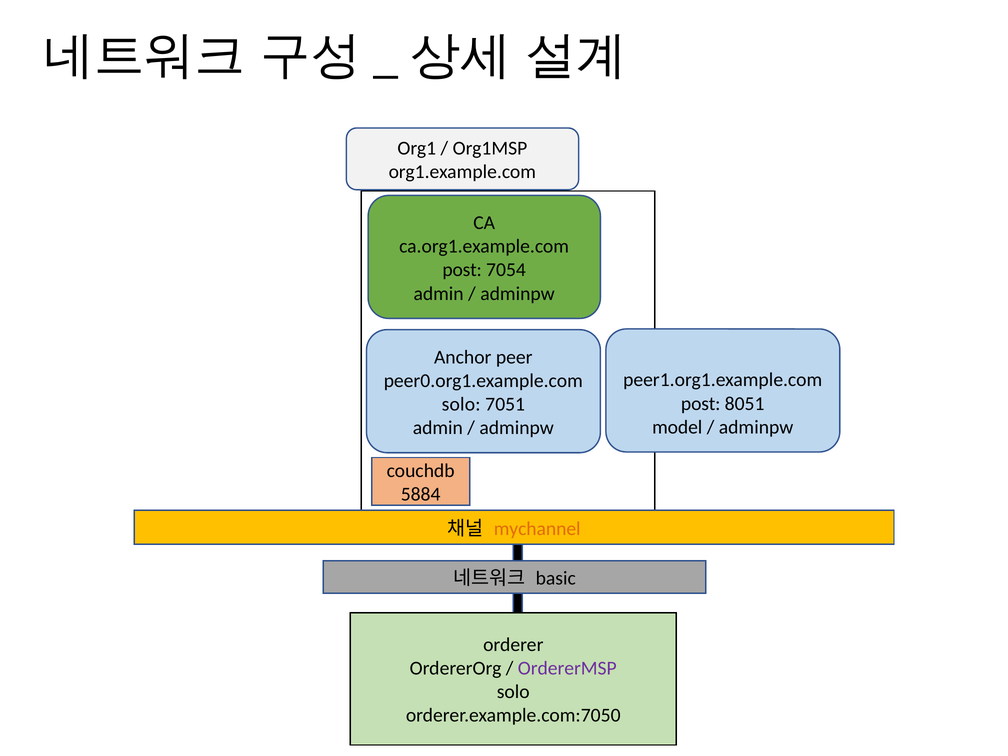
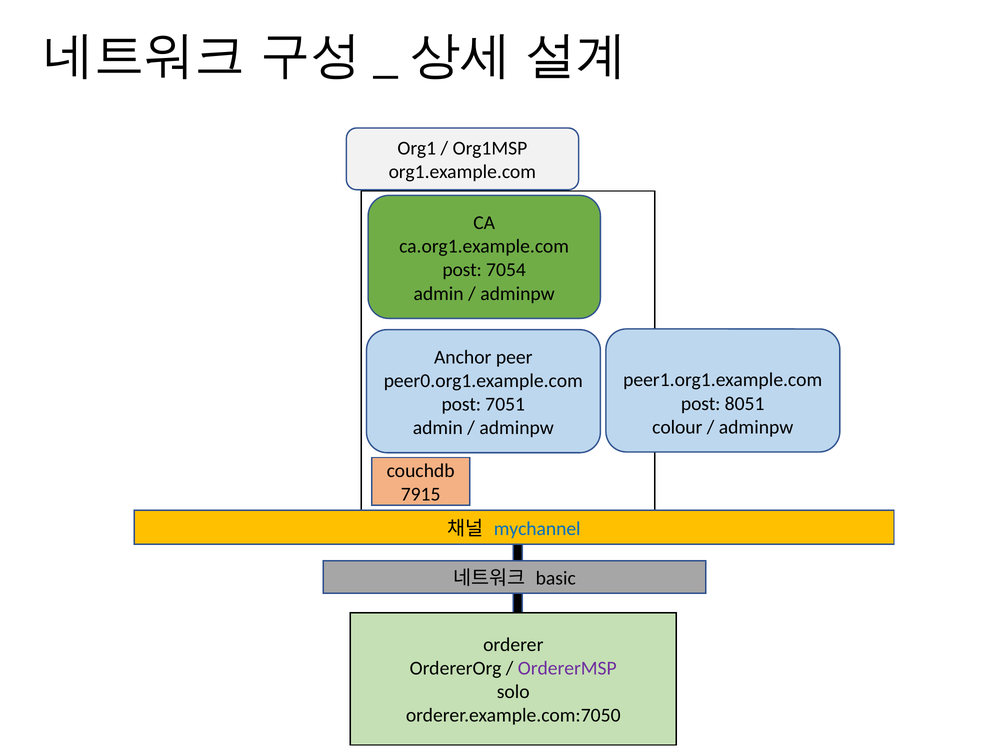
solo: solo -> post (461, 404)
model: model -> colour (677, 427)
5884: 5884 -> 7915 (421, 495)
mychannel colour: orange -> blue (537, 529)
